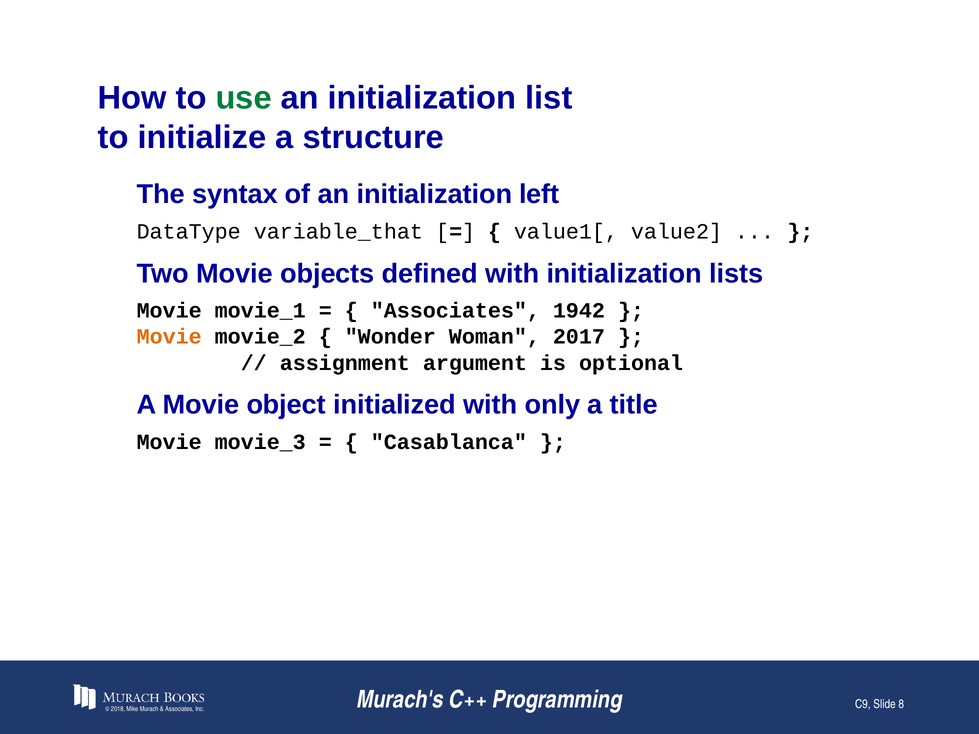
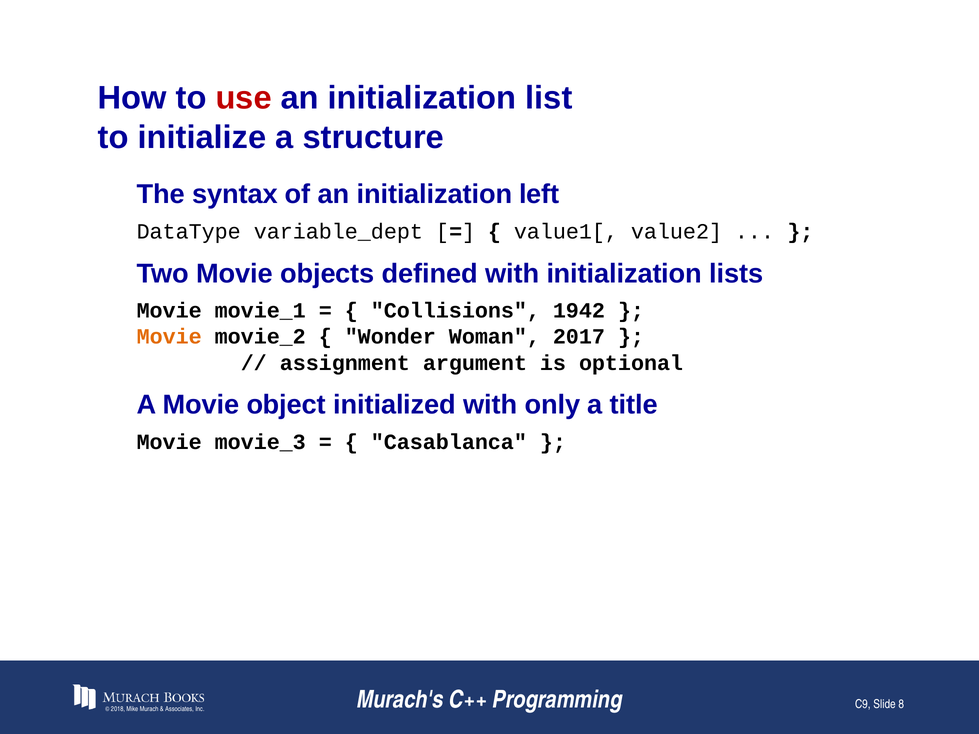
use colour: green -> red (244, 98)
variable_that: variable_that -> variable_dept (338, 232)
Associates: Associates -> Collisions (455, 311)
